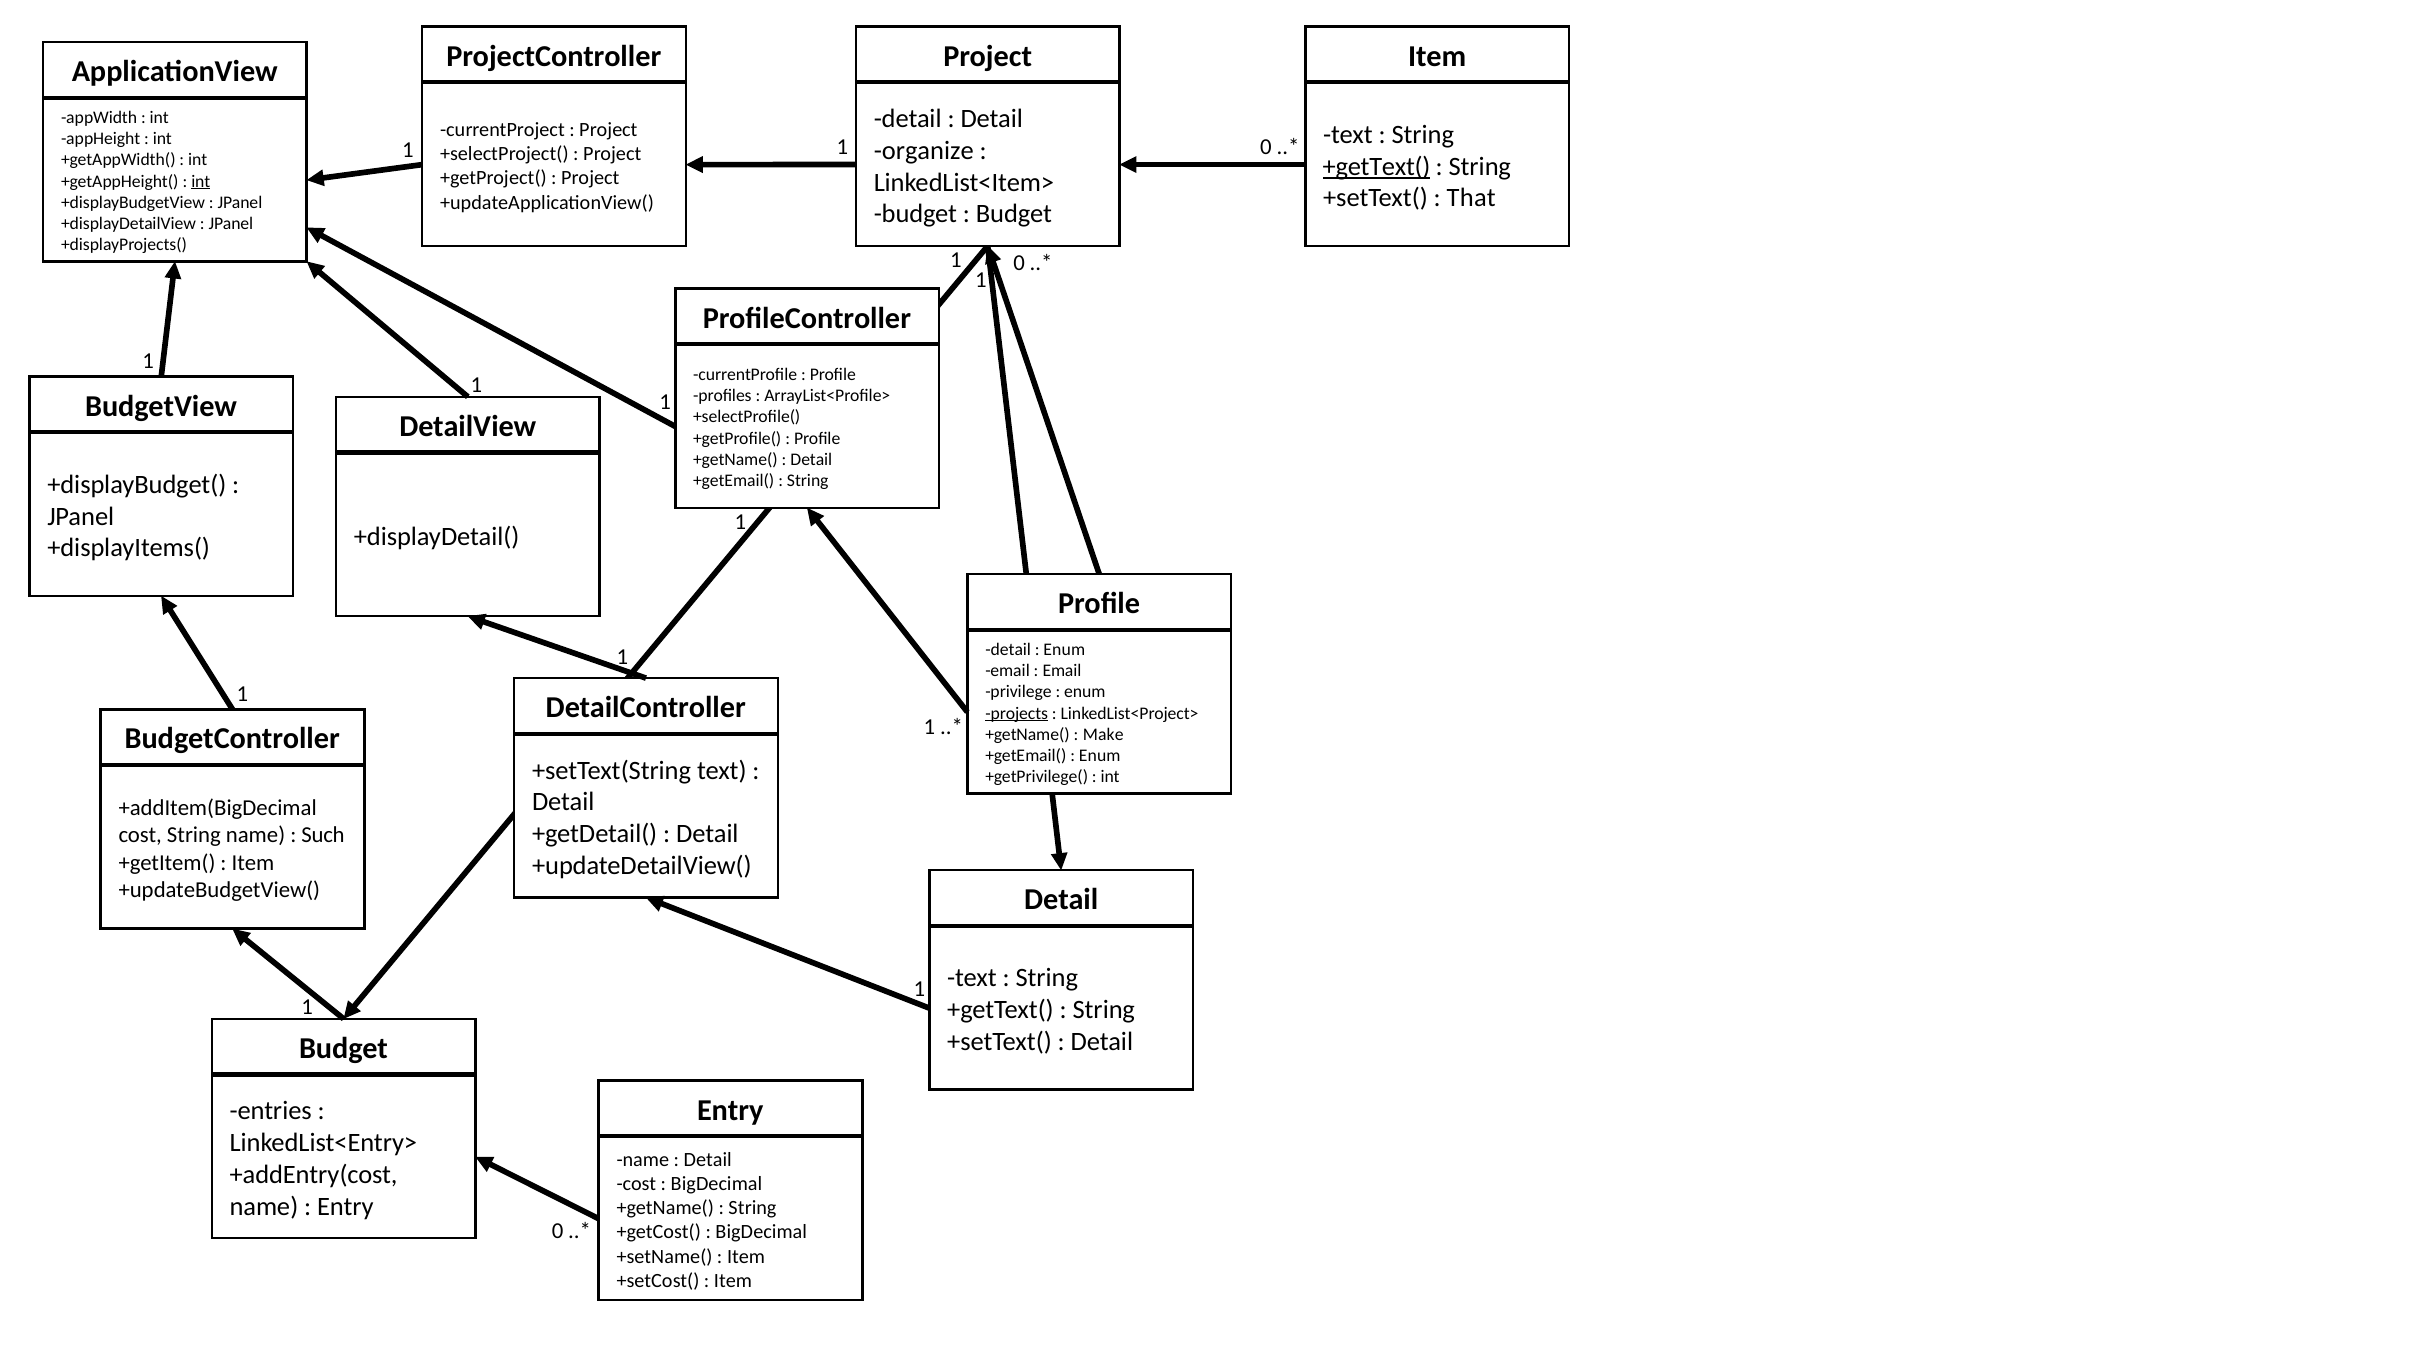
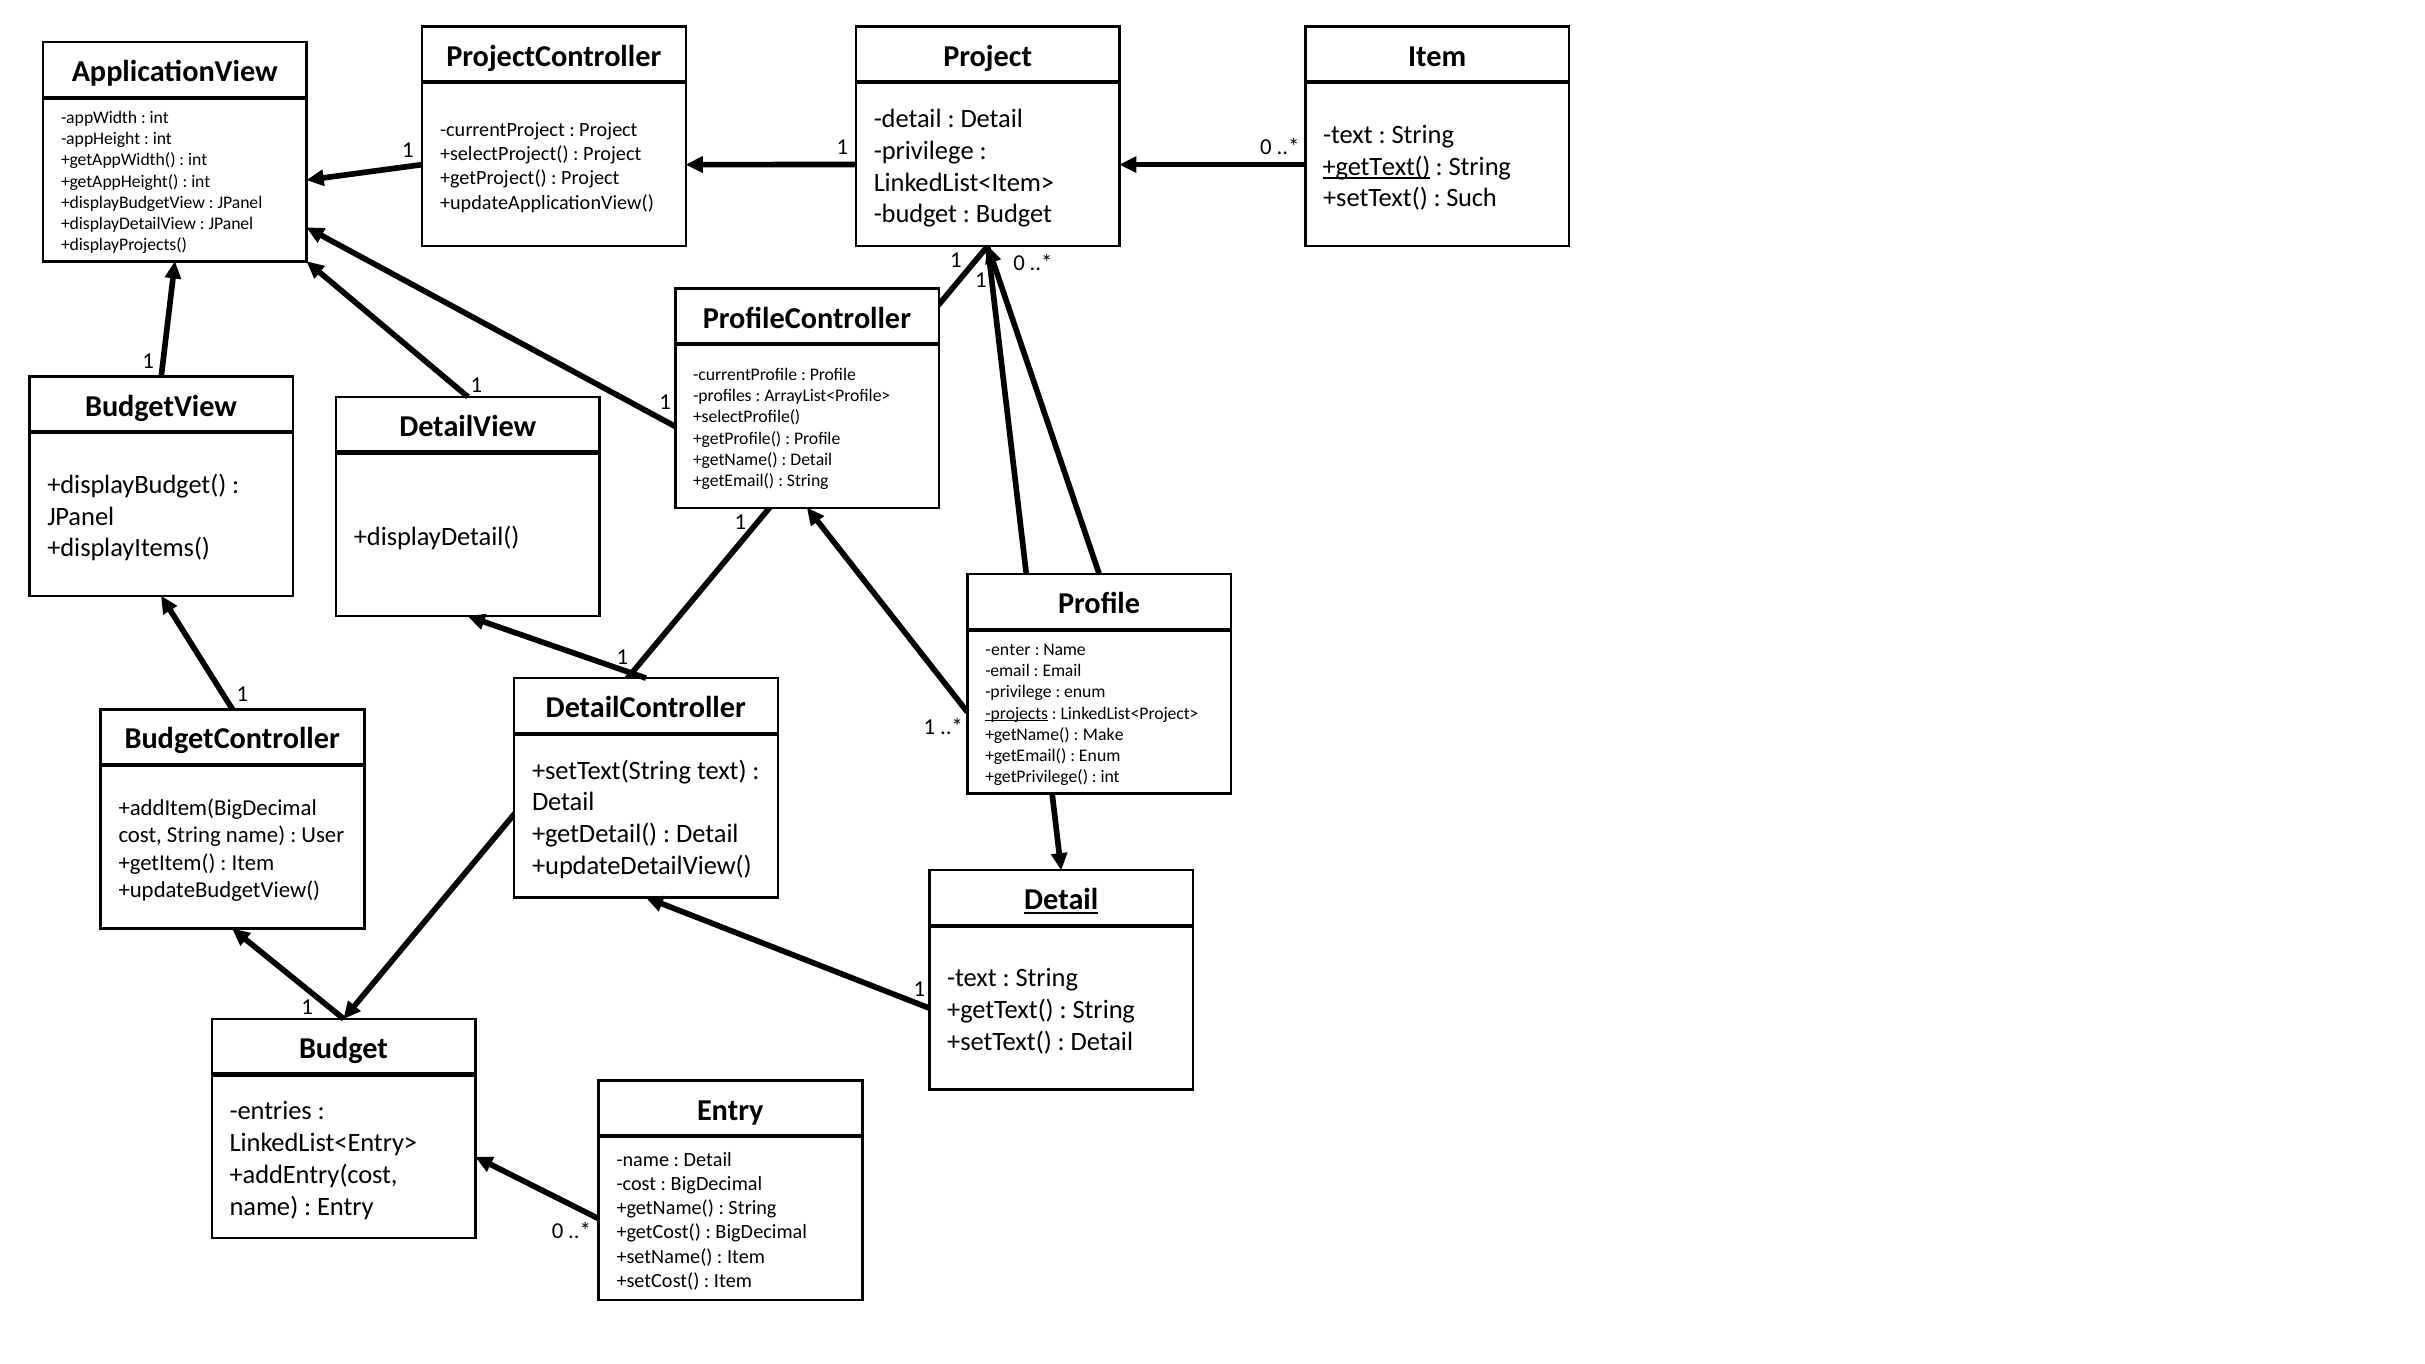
organize: organize -> privilege (924, 151)
int underline: present -> none (201, 181)
That: That -> Such (1472, 198)
detail: detail -> enter (1008, 650)
Enum: Enum -> Name (1065, 650)
Such: Such -> User (323, 835)
Detail underline: none -> present (1061, 900)
